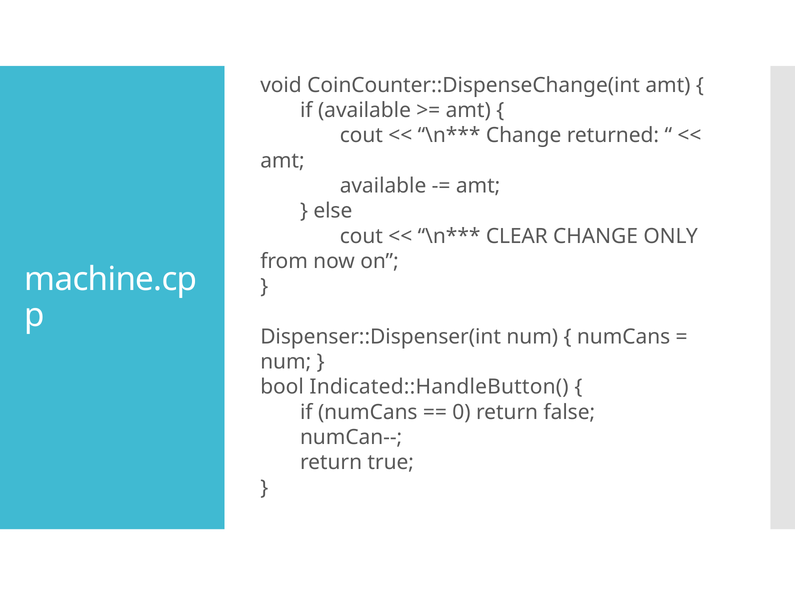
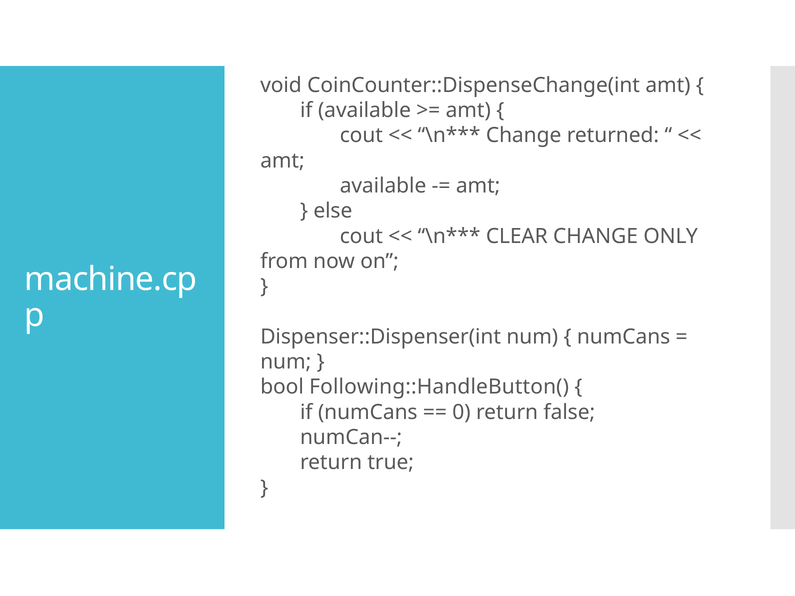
Indicated::HandleButton(: Indicated::HandleButton( -> Following::HandleButton( (439, 387)
